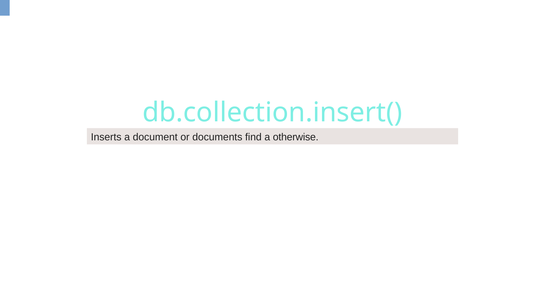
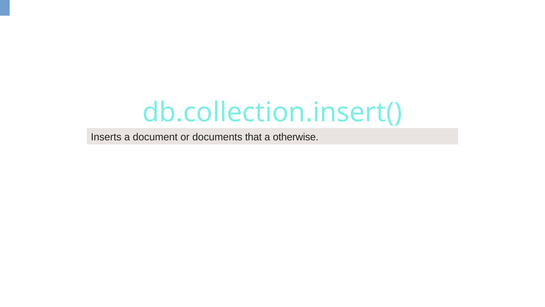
find: find -> that (253, 137)
